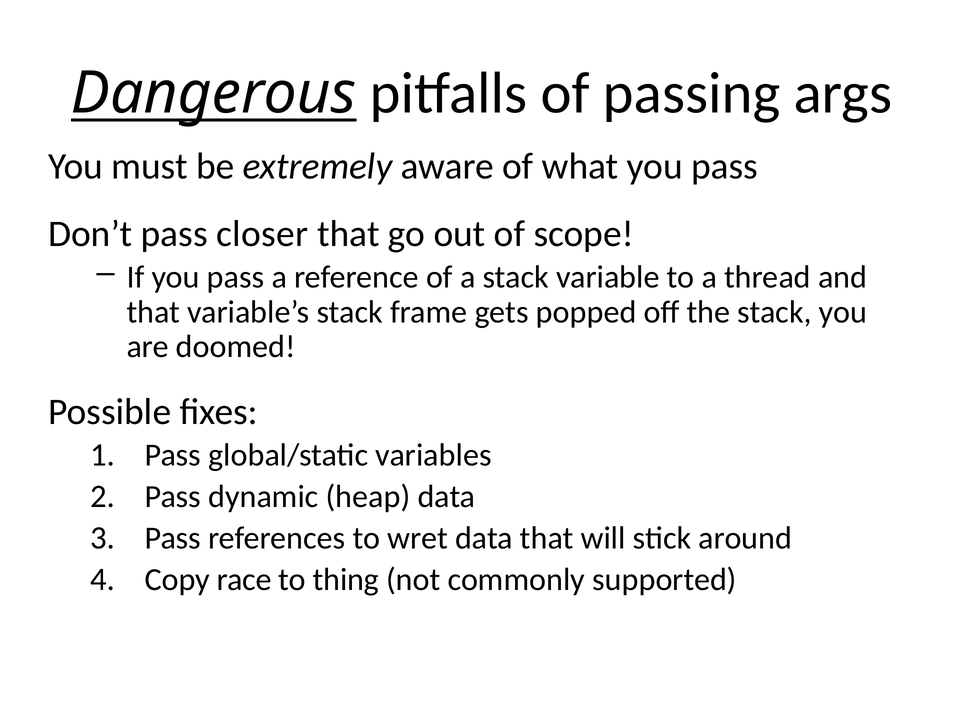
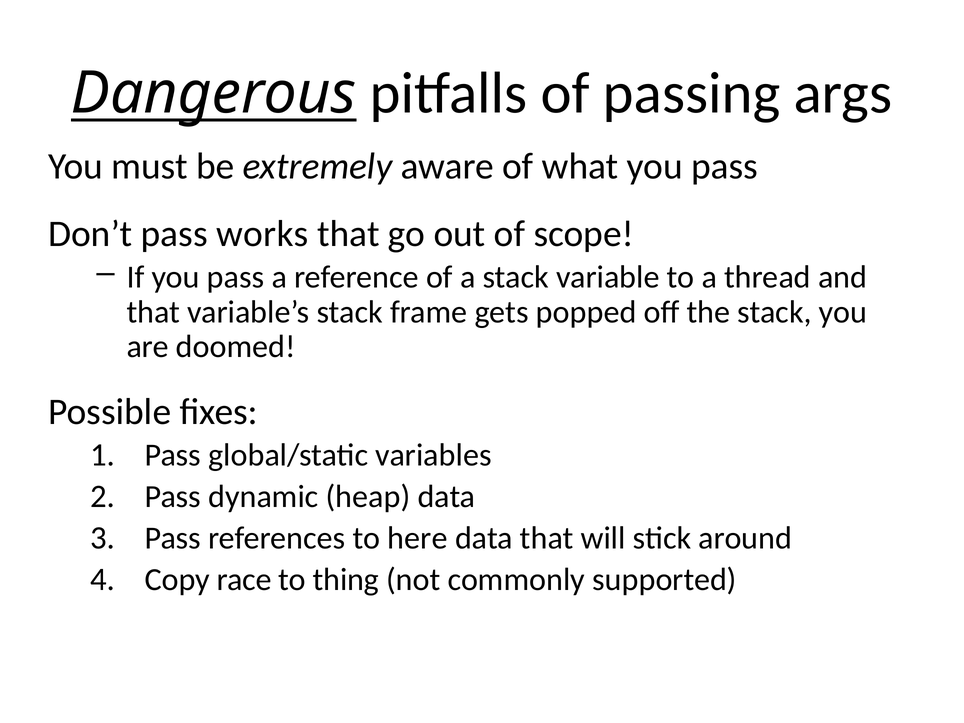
closer: closer -> works (262, 234)
wret: wret -> here (417, 538)
